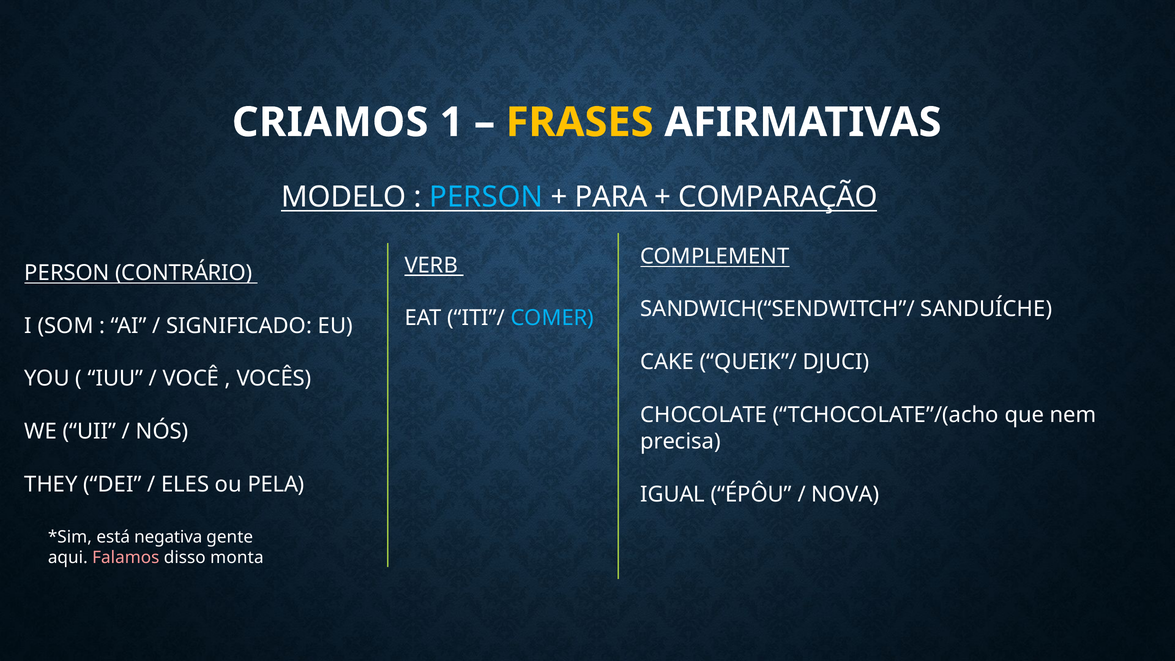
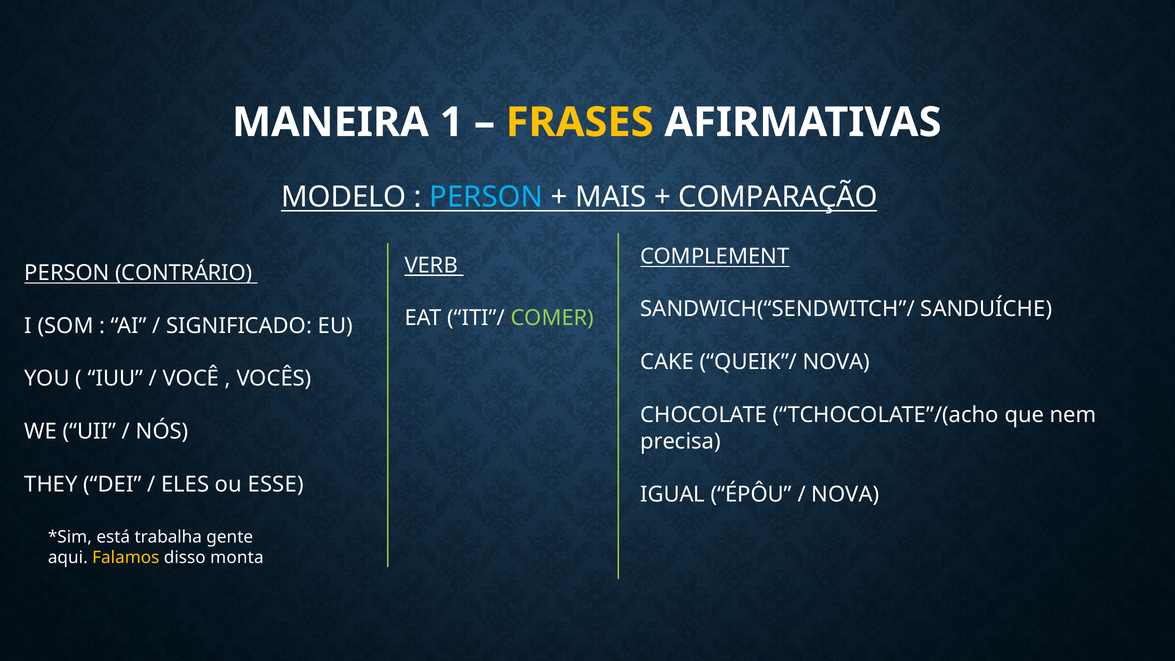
CRIAMOS: CRIAMOS -> MANEIRA (330, 122)
PARA: PARA -> MAIS (611, 197)
COMER colour: light blue -> light green (552, 318)
QUEIK”/ DJUCI: DJUCI -> NOVA (836, 362)
PELA: PELA -> ESSE (276, 484)
negativa: negativa -> trabalha (168, 537)
Falamos colour: pink -> yellow (126, 558)
